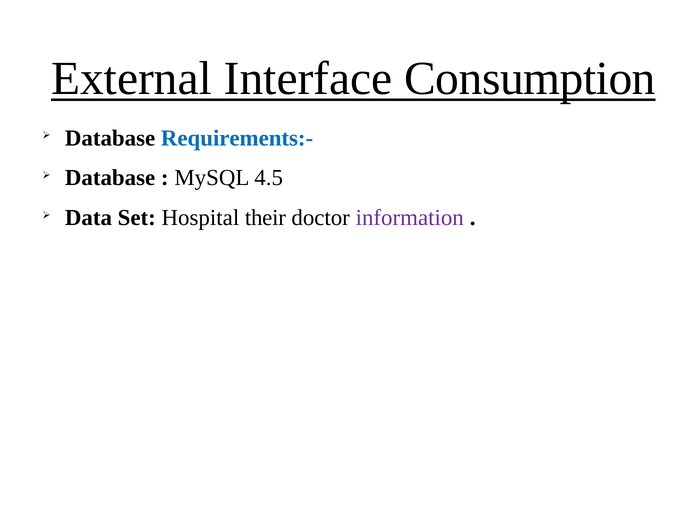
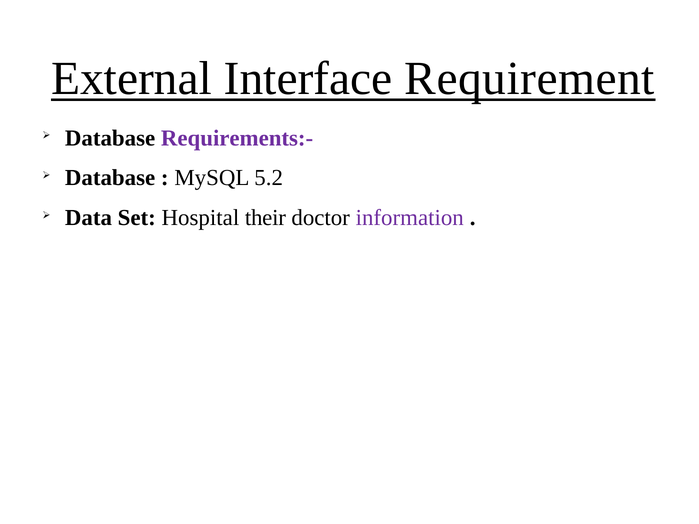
Consumption: Consumption -> Requirement (530, 79)
Requirements:- colour: blue -> purple (237, 138)
4.5: 4.5 -> 5.2 (269, 178)
